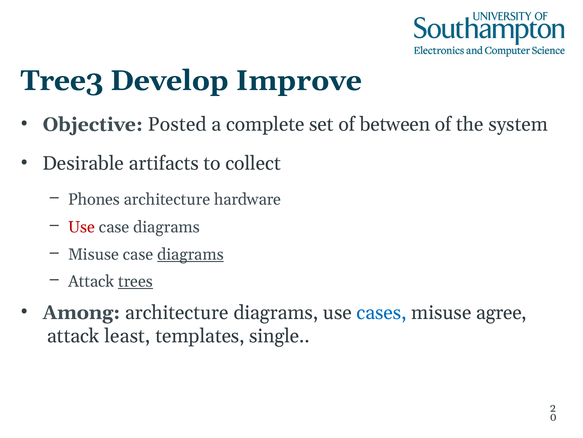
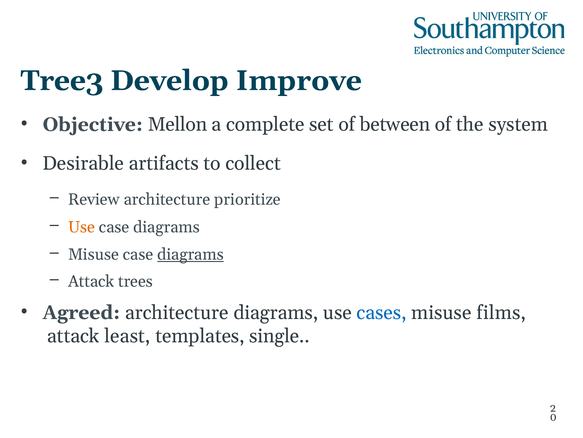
Posted: Posted -> Mellon (178, 124)
Phones: Phones -> Review (94, 199)
hardware: hardware -> prioritize (247, 199)
Use colour: red -> orange (82, 227)
trees underline: present -> none (136, 281)
Among: Among -> Agreed (81, 312)
agree: agree -> films (501, 312)
